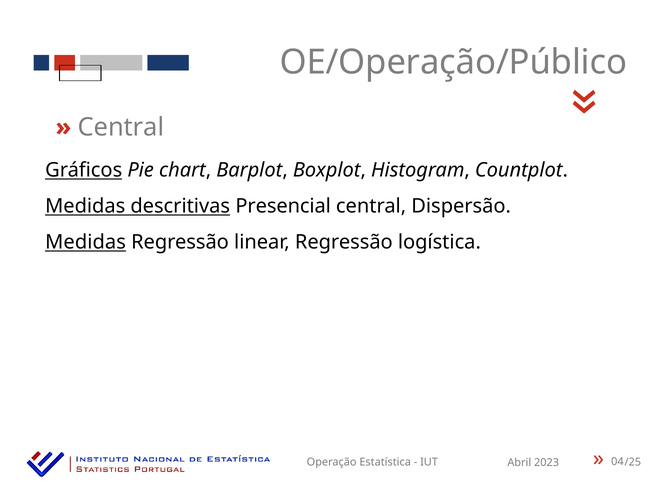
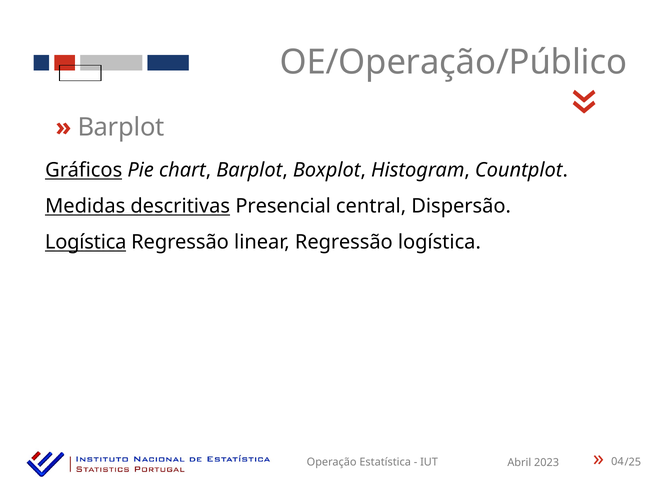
Central: Central -> Barplot (121, 127)
Medidas: Medidas -> Logística (86, 242)
